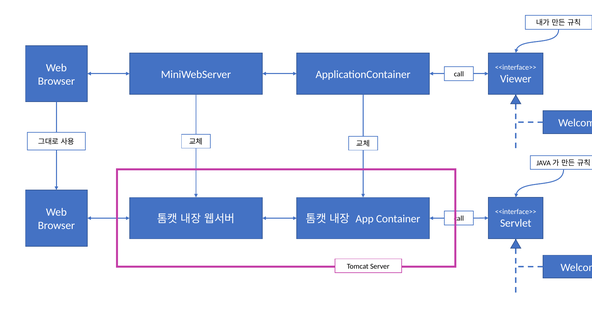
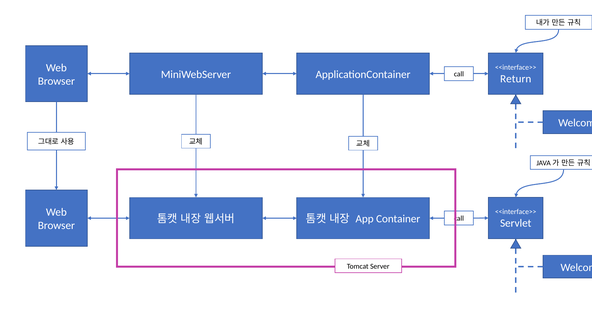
Viewer: Viewer -> Return (516, 79)
